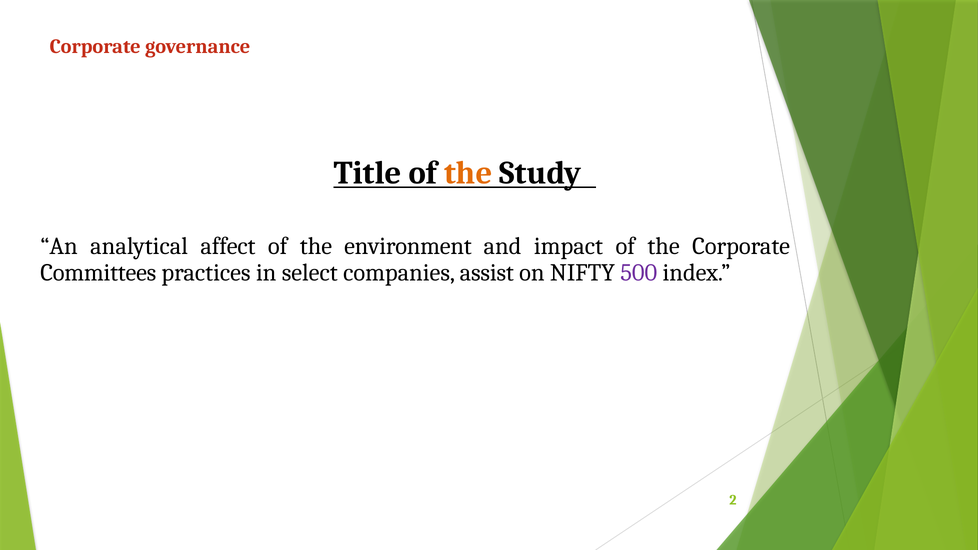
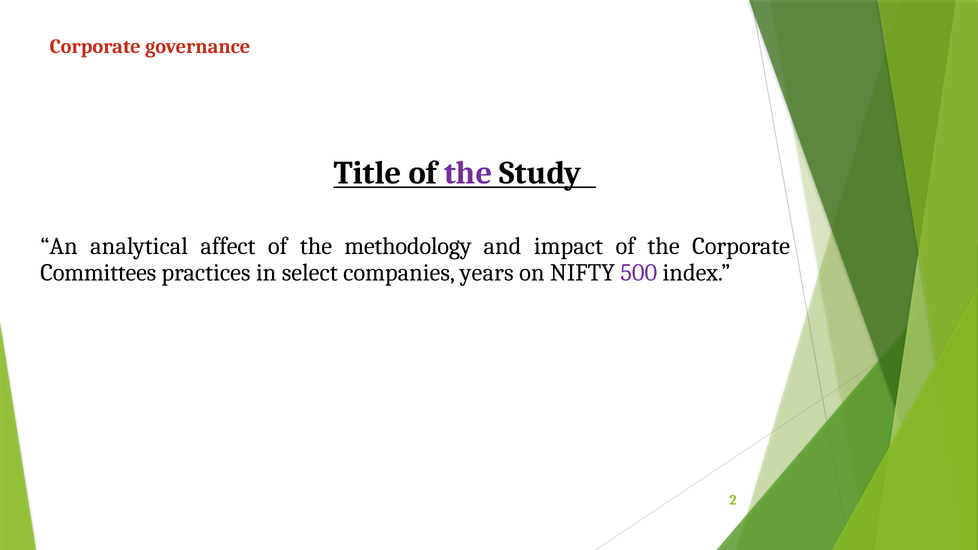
the colour: orange -> purple (468, 173)
environment: environment -> methodology (408, 246)
assist: assist -> years (487, 273)
